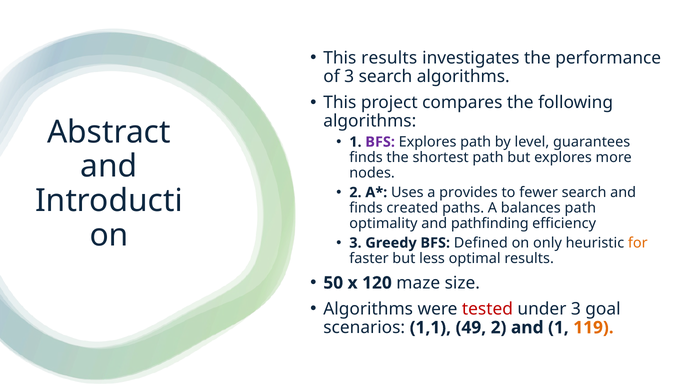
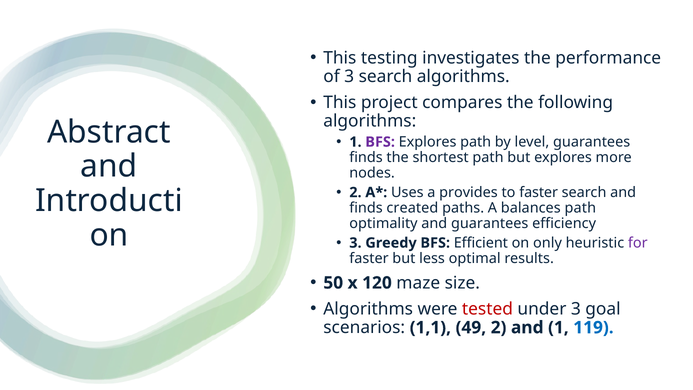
This results: results -> testing (389, 58)
to fewer: fewer -> faster (539, 192)
and pathfinding: pathfinding -> guarantees (490, 224)
Defined: Defined -> Efficient (481, 243)
for colour: orange -> purple (638, 243)
119 colour: orange -> blue (593, 327)
